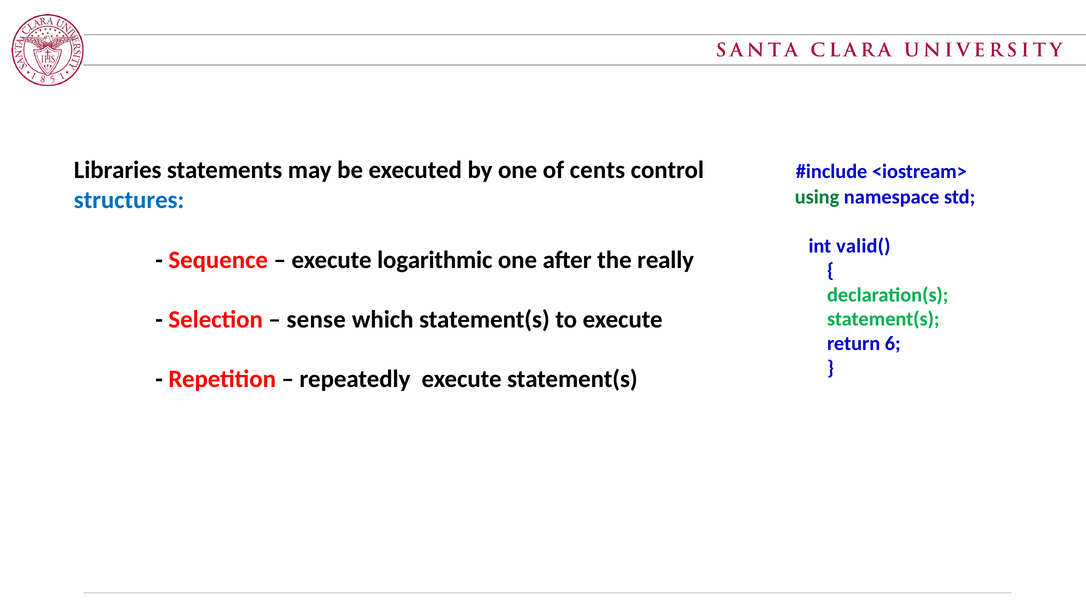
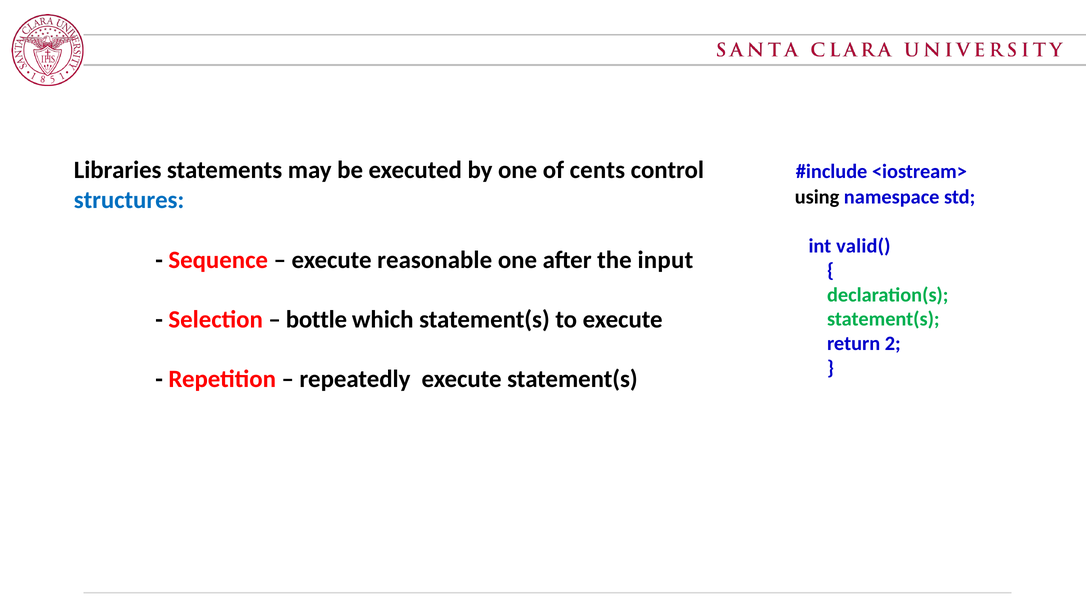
using colour: green -> black (817, 197)
logarithmic: logarithmic -> reasonable (435, 260)
really: really -> input (665, 260)
sense: sense -> bottle (316, 319)
6: 6 -> 2 (893, 344)
